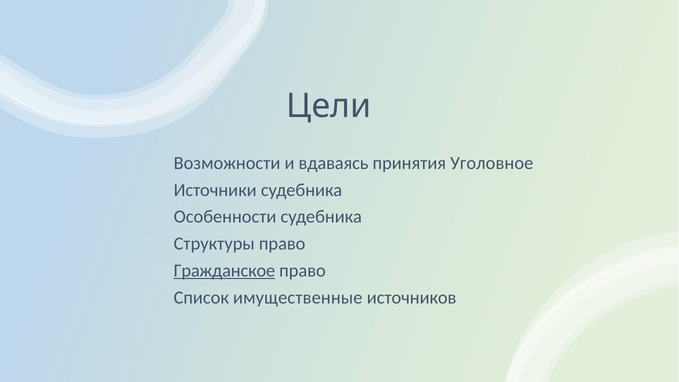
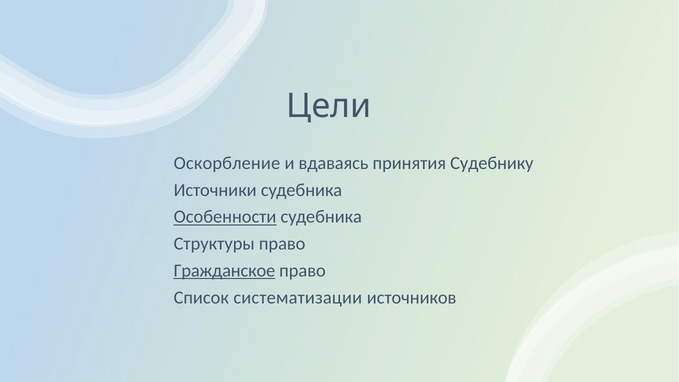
Возможности: Возможности -> Оскорбление (227, 163)
Уголовное: Уголовное -> Судебнику (492, 163)
Особенности underline: none -> present (225, 217)
имущественные: имущественные -> систематизации (298, 298)
